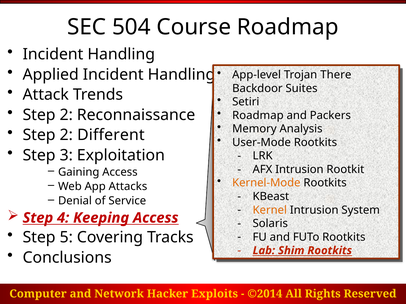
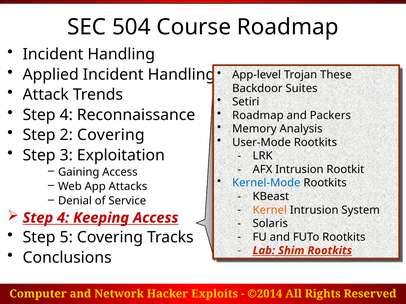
There: There -> These (336, 75)
2: 2 -> 4 (66, 115)
2 Different: Different -> Covering (111, 135)
Kernel-Mode colour: orange -> blue (266, 183)
